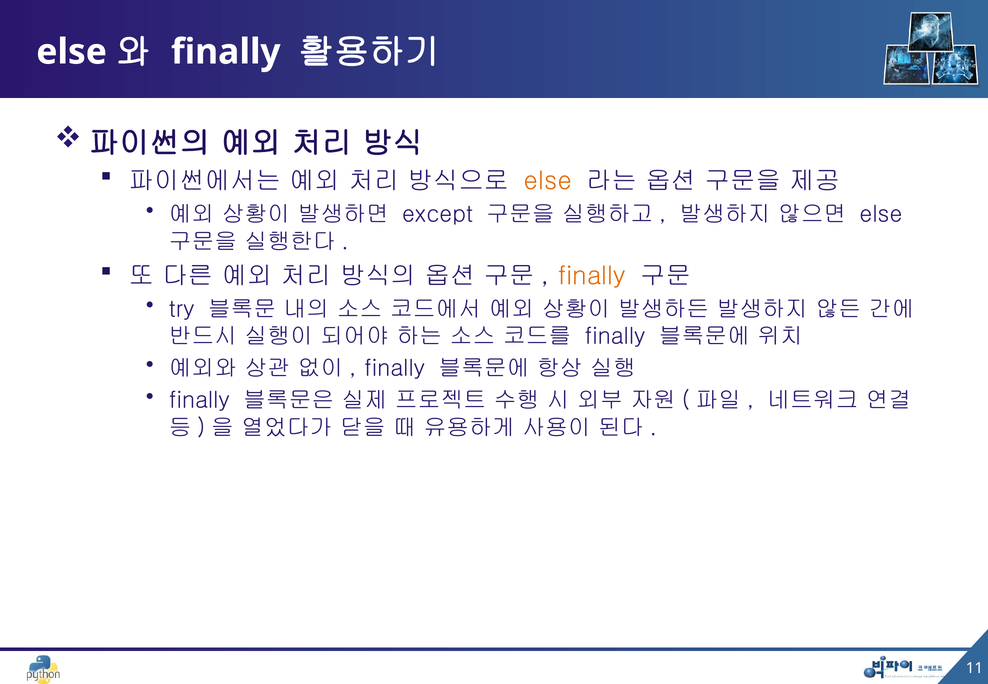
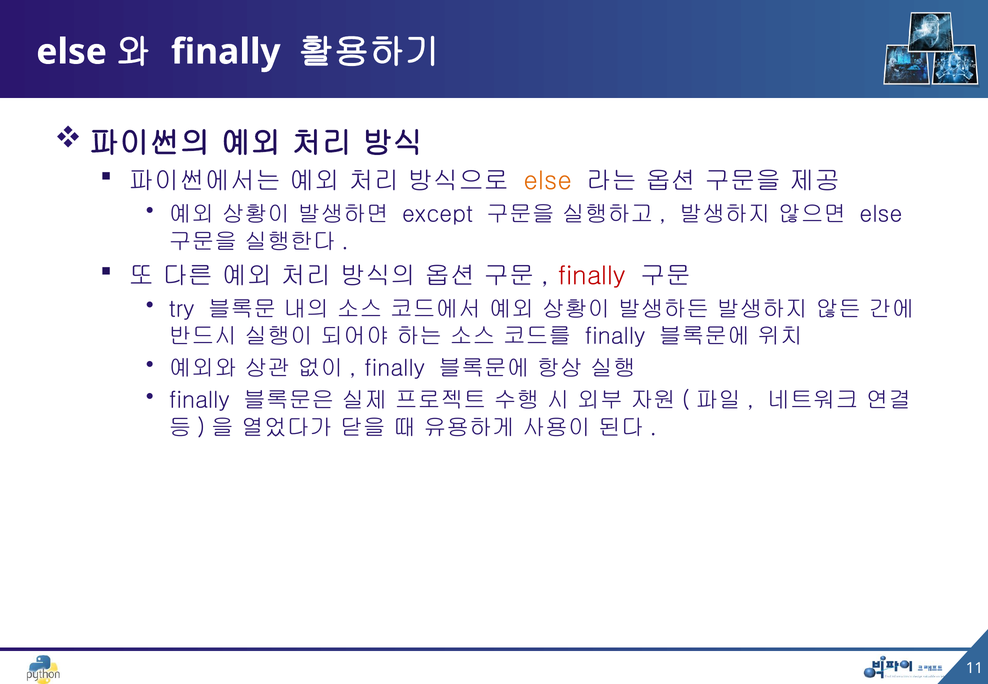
finally colour: orange -> red (592, 276)
